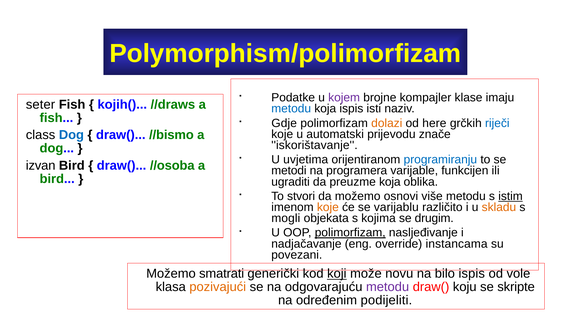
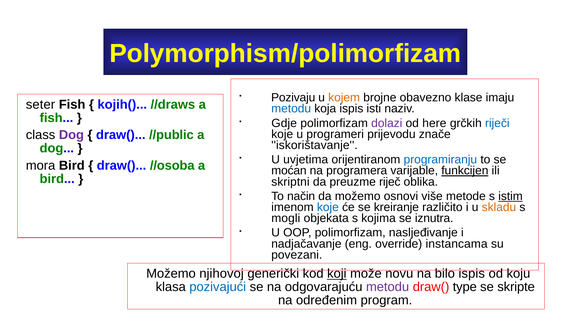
Podatke: Podatke -> Pozivaju (293, 98)
kojem colour: purple -> orange (344, 98)
kompajler: kompajler -> obavezno (425, 98)
dolazi colour: orange -> purple (387, 123)
automatski: automatski -> programeri (335, 134)
Dog colour: blue -> purple (71, 135)
//bismo: //bismo -> //public (171, 135)
izvan: izvan -> mora (41, 166)
metodi: metodi -> moćan (289, 171)
funkcijen underline: none -> present (465, 171)
ugraditi: ugraditi -> skriptni (290, 182)
preuzme koja: koja -> riječ (390, 182)
stvori: stvori -> način (301, 196)
više metodu: metodu -> metode (466, 196)
koje colour: orange -> blue (328, 207)
varijablu: varijablu -> kreiranje (396, 207)
drugim: drugim -> iznutra (434, 218)
polimorfizam underline: present -> none (350, 233)
smatrati: smatrati -> njihovoj (222, 274)
vole: vole -> koju (518, 274)
pozivajući colour: orange -> blue (218, 287)
koju: koju -> type (465, 287)
podijeliti: podijeliti -> program (386, 301)
